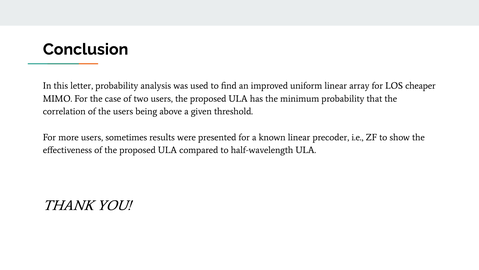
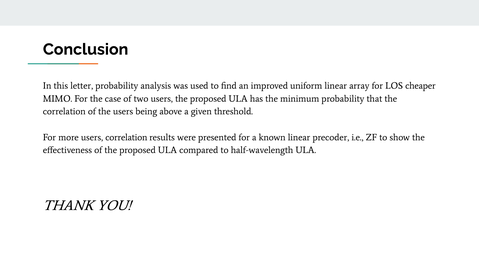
users sometimes: sometimes -> correlation (126, 137)
